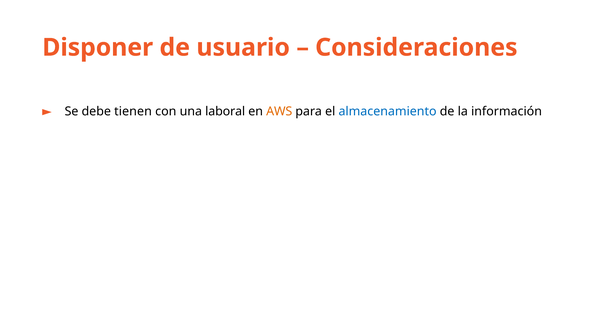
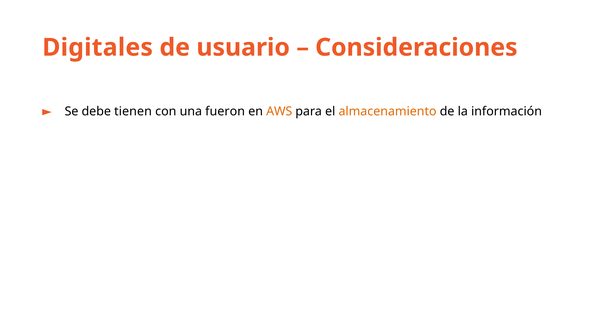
Disponer: Disponer -> Digitales (98, 48)
laboral: laboral -> fueron (225, 111)
almacenamiento colour: blue -> orange (388, 111)
